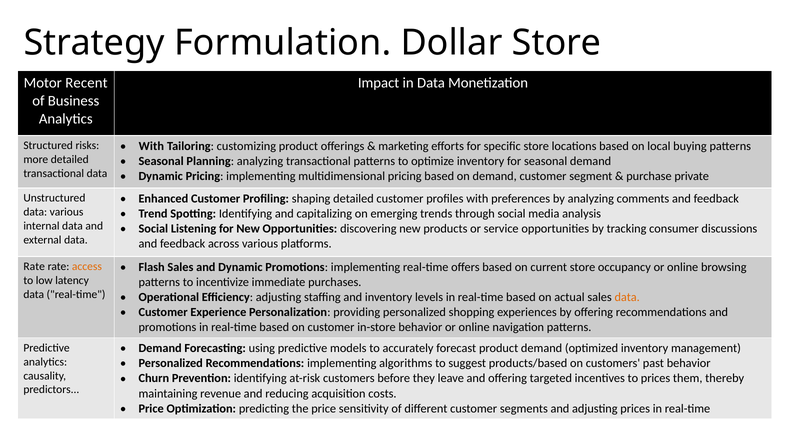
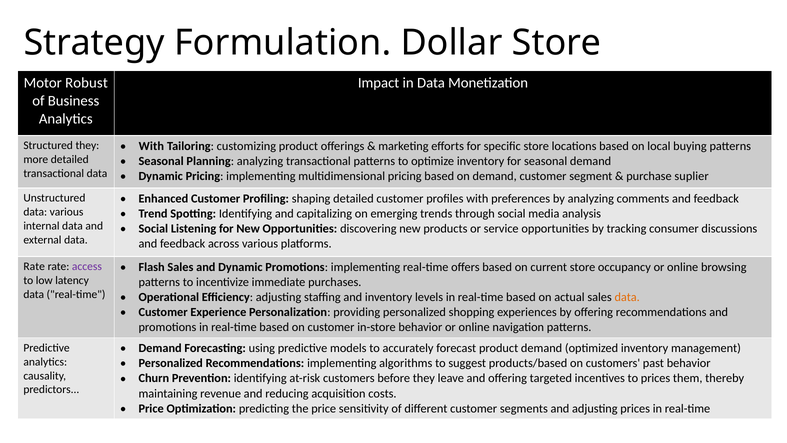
Recent: Recent -> Robust (86, 83)
Structured risks: risks -> they (87, 145)
private: private -> suplier (692, 176)
access colour: orange -> purple (87, 266)
